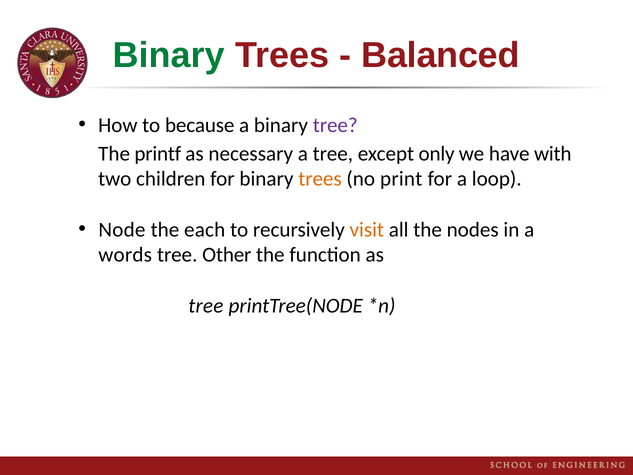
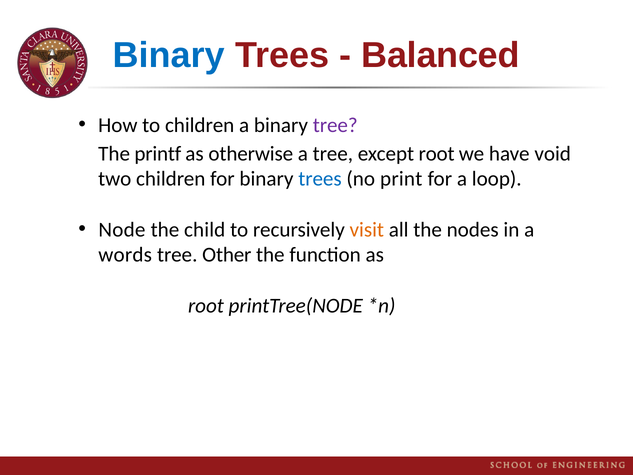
Binary colour: green -> blue (169, 55)
to because: because -> children (200, 125)
necessary: necessary -> otherwise (251, 154)
except only: only -> root (437, 154)
with: with -> void (553, 154)
trees colour: orange -> blue (320, 179)
each: each -> child (205, 229)
tree: tree -> root (206, 305)
